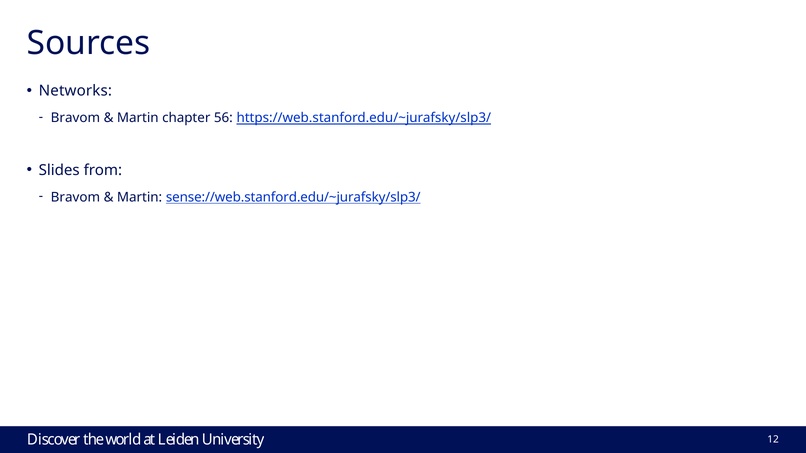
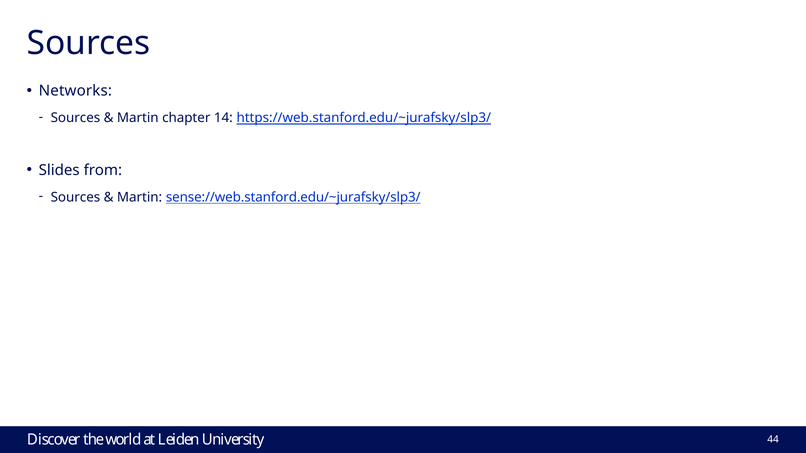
Bravom: Bravom -> Sources (75, 118)
56: 56 -> 14 (223, 118)
Bravom: Bravom -> Sources (75, 197)
12: 12 -> 44 (773, 440)
